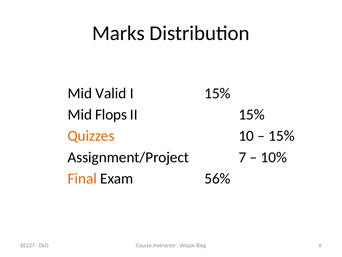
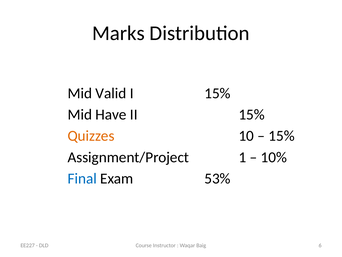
Flops: Flops -> Have (111, 114)
7: 7 -> 1 (242, 157)
Final colour: orange -> blue (82, 178)
56%: 56% -> 53% (217, 178)
